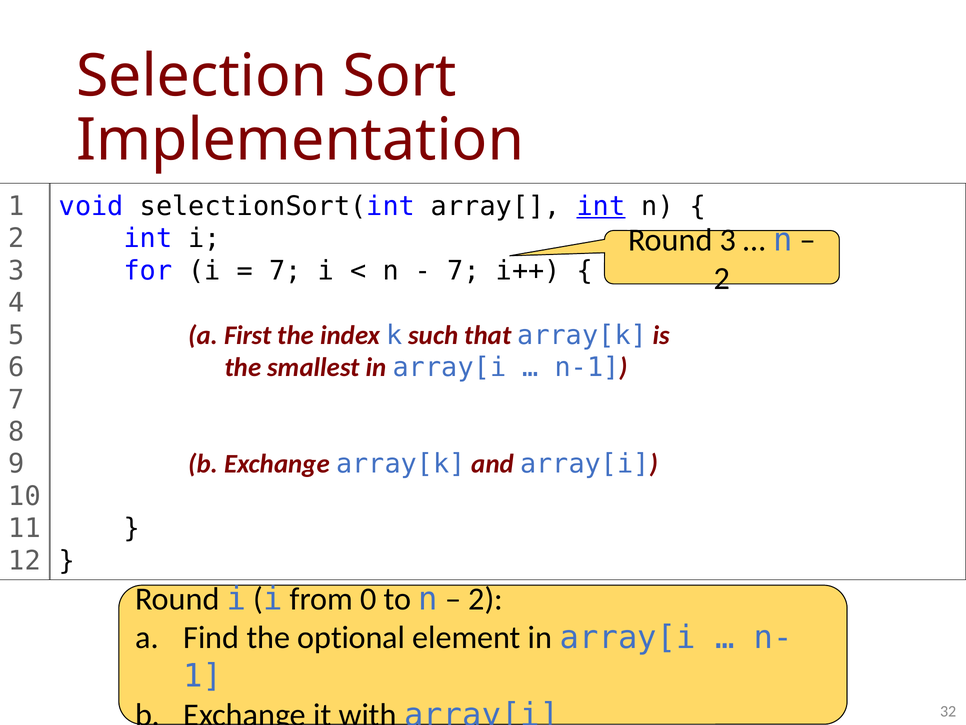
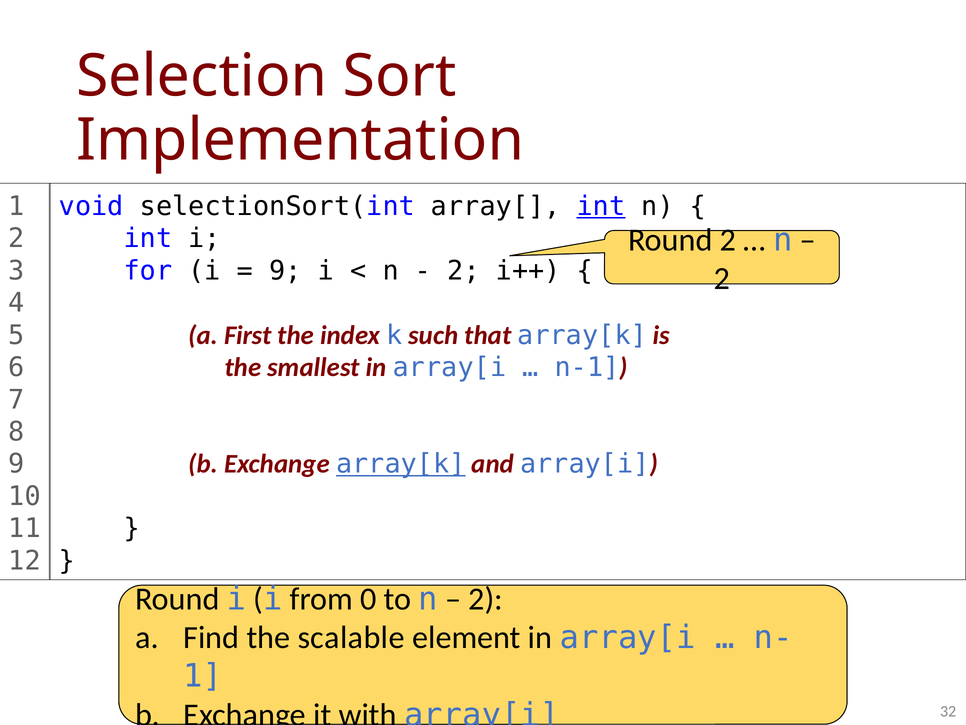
Round 3: 3 -> 2 (728, 240)
7: 7 -> 9 (285, 271)
7: 7 -> 2 (464, 271)
array[k underline: none -> present (401, 464)
optional: optional -> scalable (351, 637)
